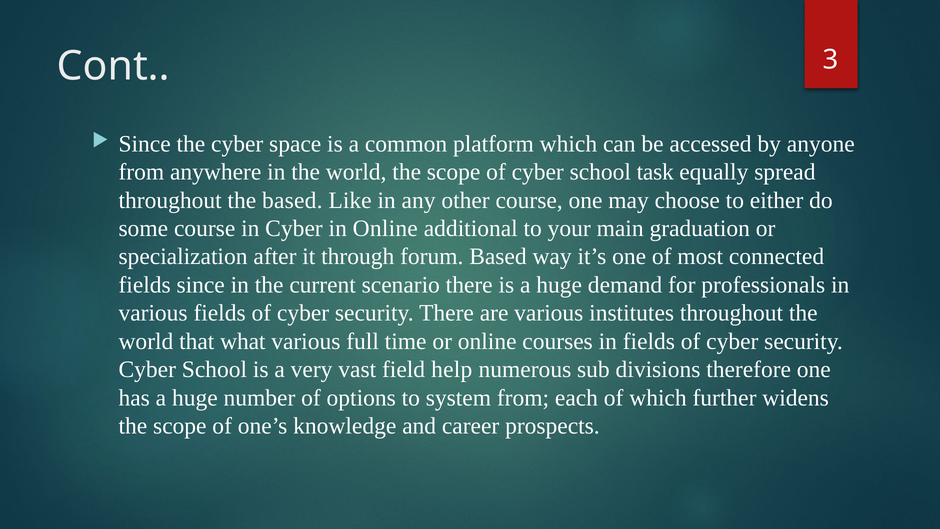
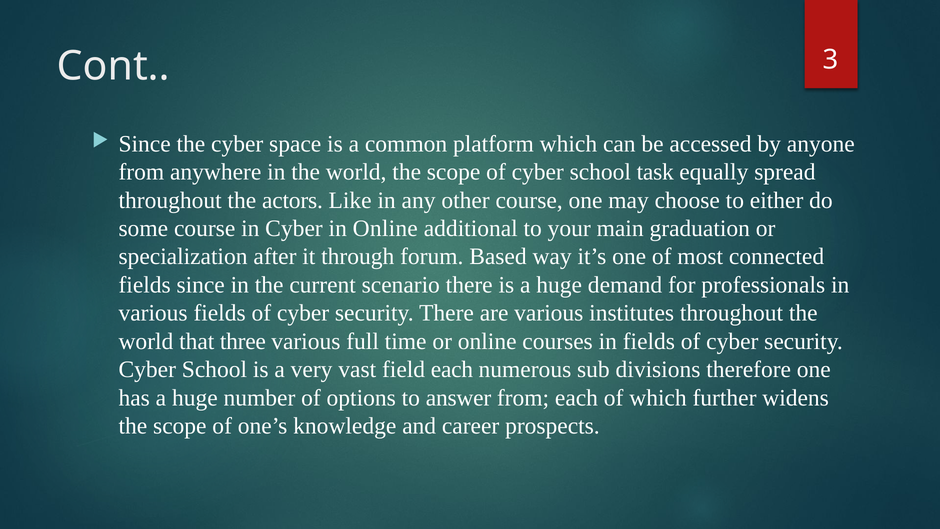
the based: based -> actors (293, 200)
what: what -> three (243, 341)
field help: help -> each (452, 369)
system: system -> answer (459, 398)
